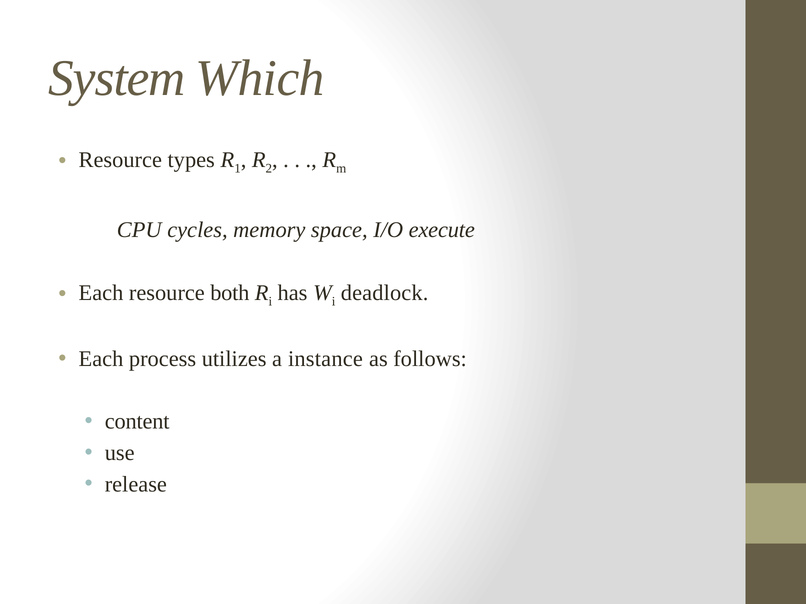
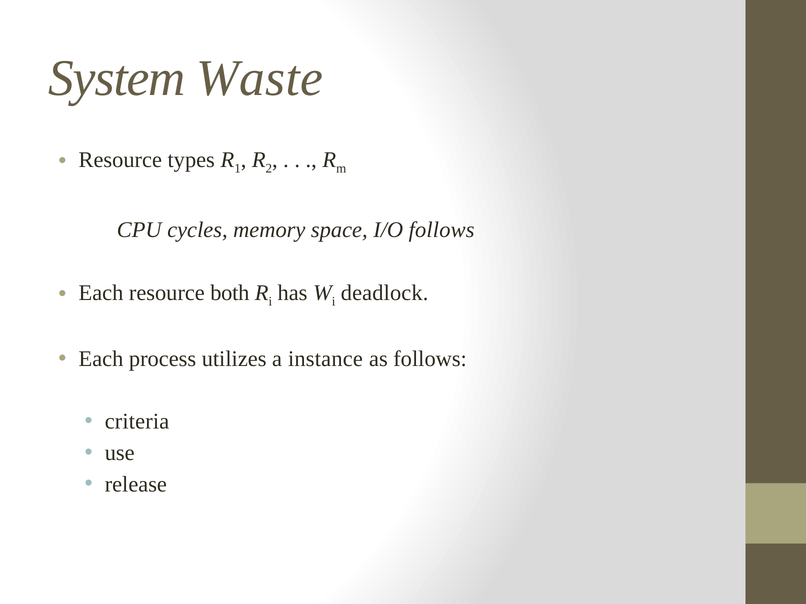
Which: Which -> Waste (260, 78)
I/O execute: execute -> follows (442, 230)
content: content -> criteria (137, 422)
